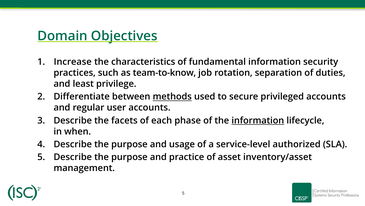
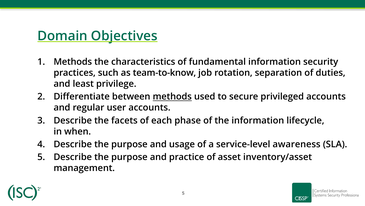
Increase: Increase -> Methods (73, 62)
information underline: present -> none (258, 120)
authorized: authorized -> awareness (297, 144)
